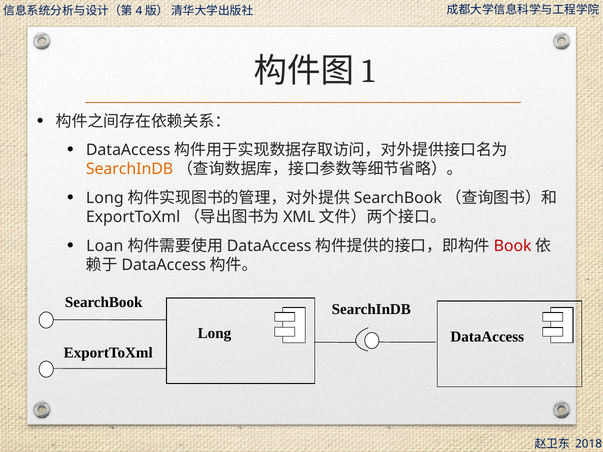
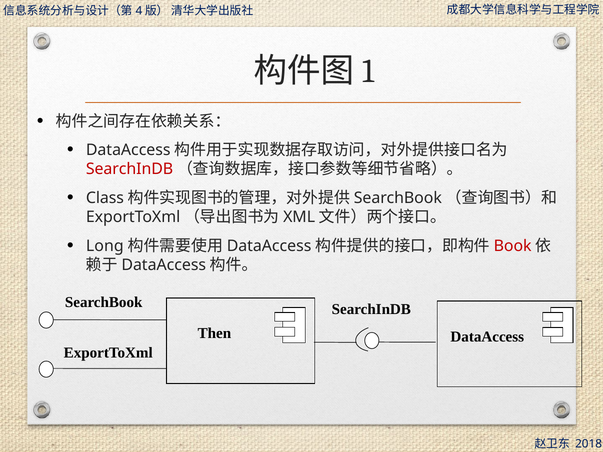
SearchInDB colour: orange -> red (130, 169)
Long: Long -> Class (105, 198)
Loan: Loan -> Long (105, 246)
Long: Long -> Then (214, 334)
